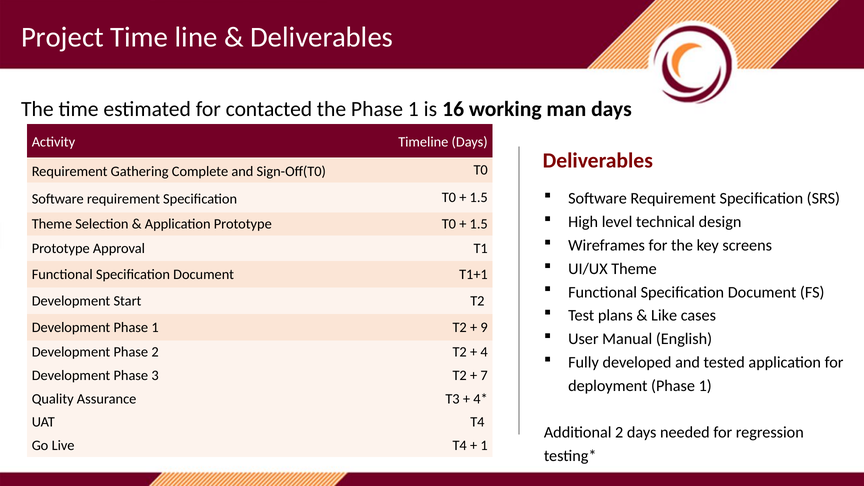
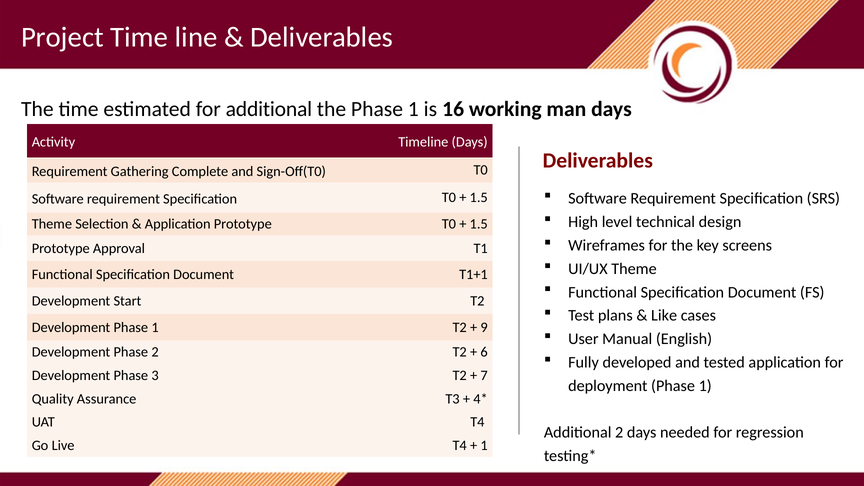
for contacted: contacted -> additional (269, 109)
4: 4 -> 6 (484, 352)
